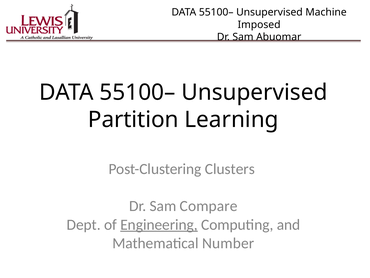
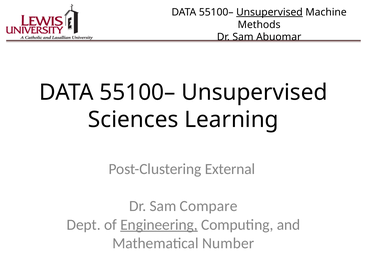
Unsupervised underline: none -> present (269, 12)
Imposed: Imposed -> Methods (259, 25)
Partition: Partition -> Sciences (133, 119)
Clusters: Clusters -> External (230, 169)
